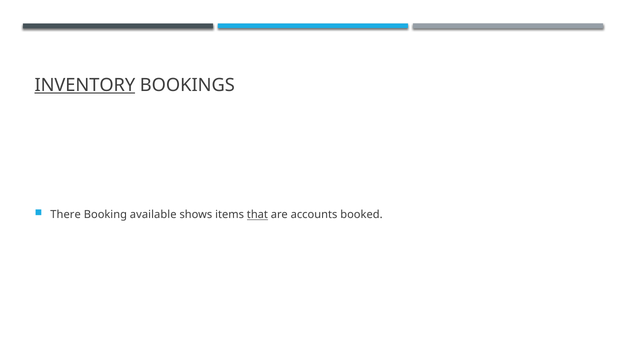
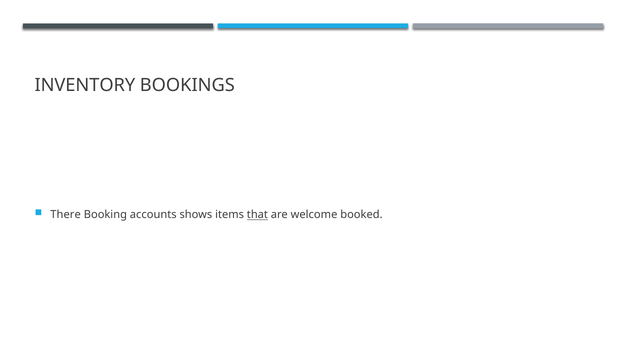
INVENTORY underline: present -> none (85, 85)
available: available -> accounts (153, 215)
accounts: accounts -> welcome (314, 215)
